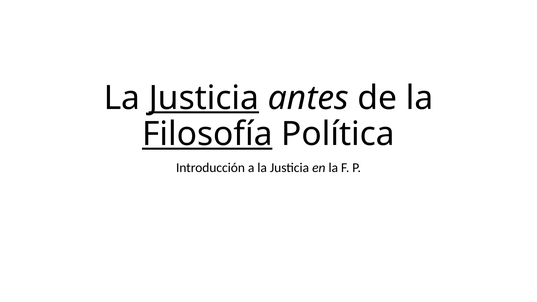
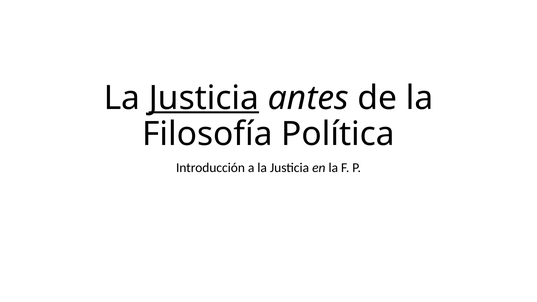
Filosofía underline: present -> none (207, 134)
